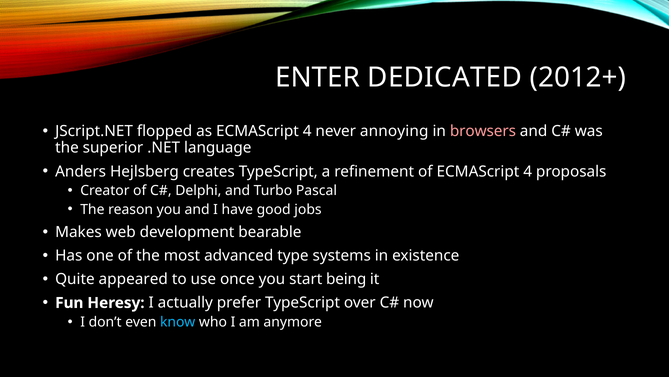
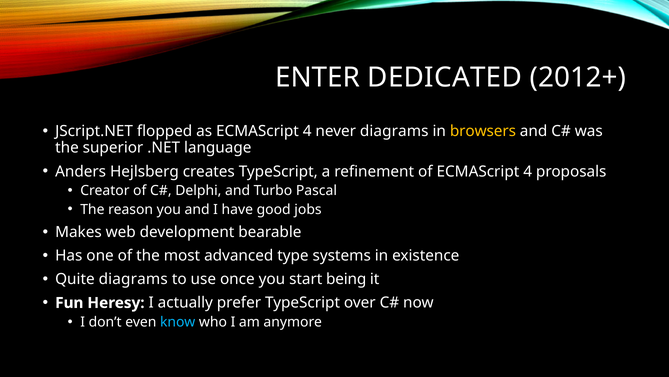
never annoying: annoying -> diagrams (394, 131)
browsers colour: pink -> yellow (483, 131)
Quite appeared: appeared -> diagrams (133, 279)
